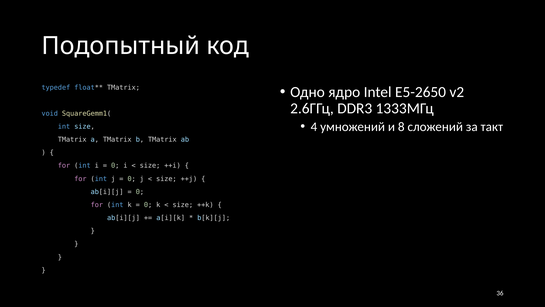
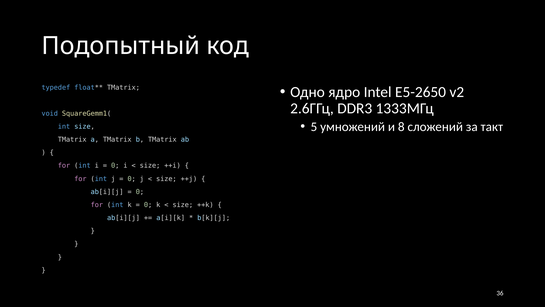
4: 4 -> 5 (314, 127)
